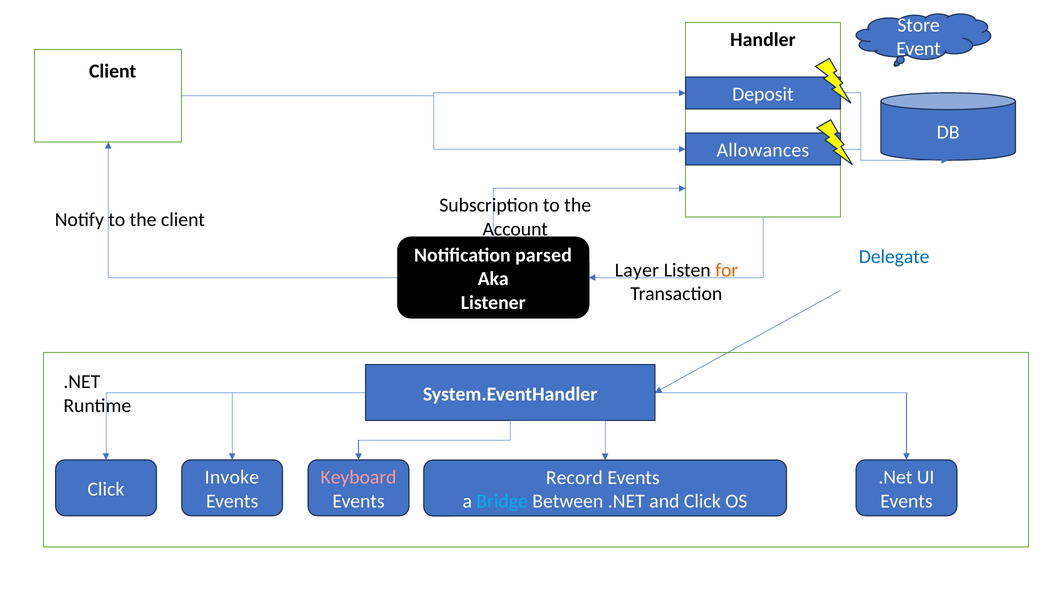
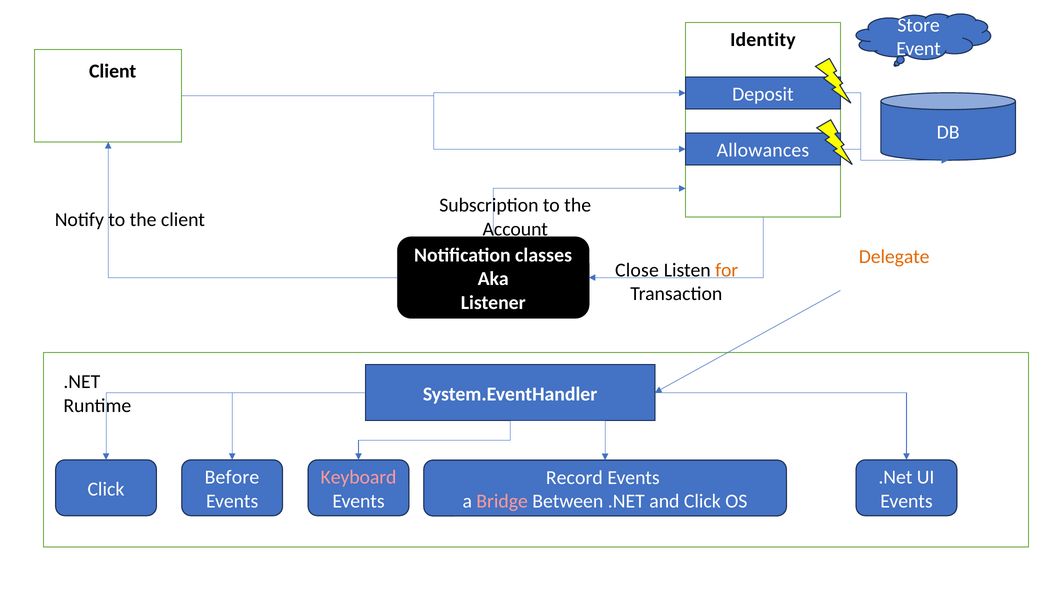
Handler: Handler -> Identity (763, 39)
parsed: parsed -> classes (544, 255)
Delegate colour: blue -> orange (894, 257)
Layer: Layer -> Close (637, 270)
Invoke: Invoke -> Before (232, 477)
Bridge colour: light blue -> pink (502, 501)
